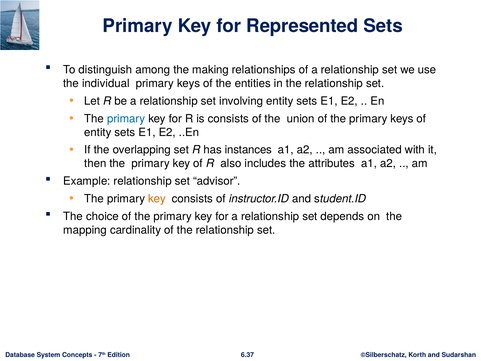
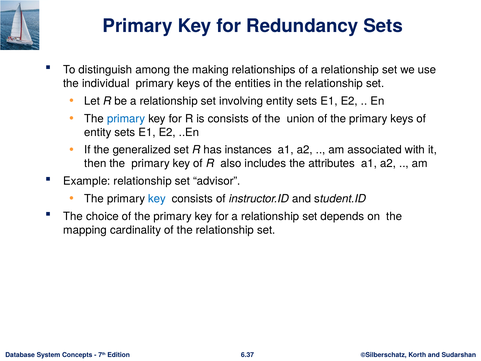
Represented: Represented -> Redundancy (302, 26)
overlapping: overlapping -> generalized (142, 150)
key colour: orange -> blue (157, 199)
